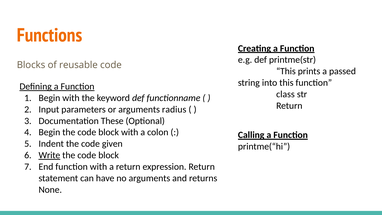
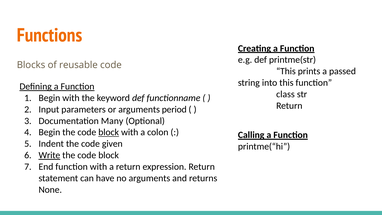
radius: radius -> period (174, 109)
These: These -> Many (112, 121)
block underline: none -> present (109, 132)
